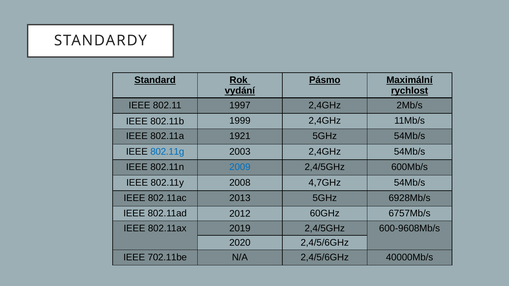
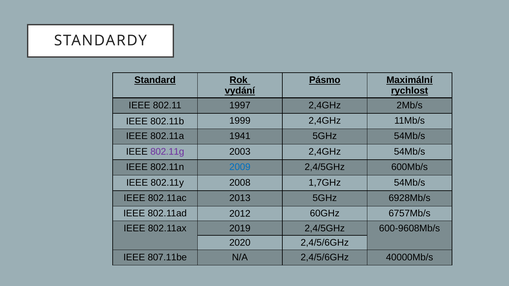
1921: 1921 -> 1941 (240, 136)
802.11g colour: blue -> purple (167, 152)
4,7GHz: 4,7GHz -> 1,7GHz (325, 183)
702.11be: 702.11be -> 807.11be (167, 257)
